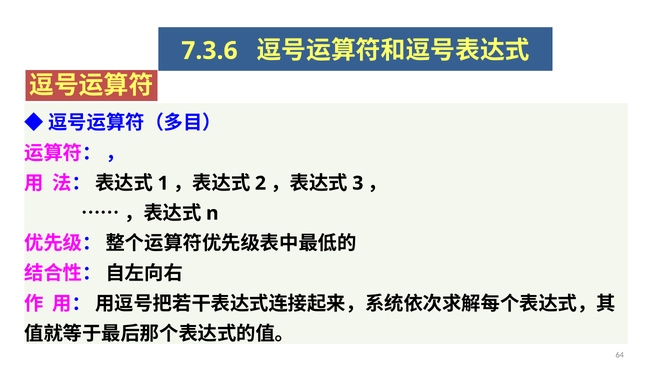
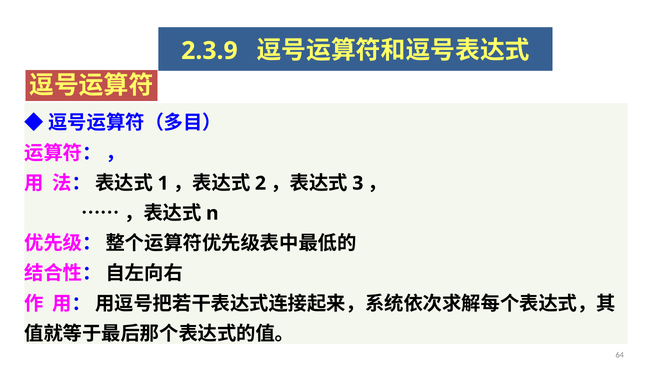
7.3.6: 7.3.6 -> 2.3.9 (209, 51)
